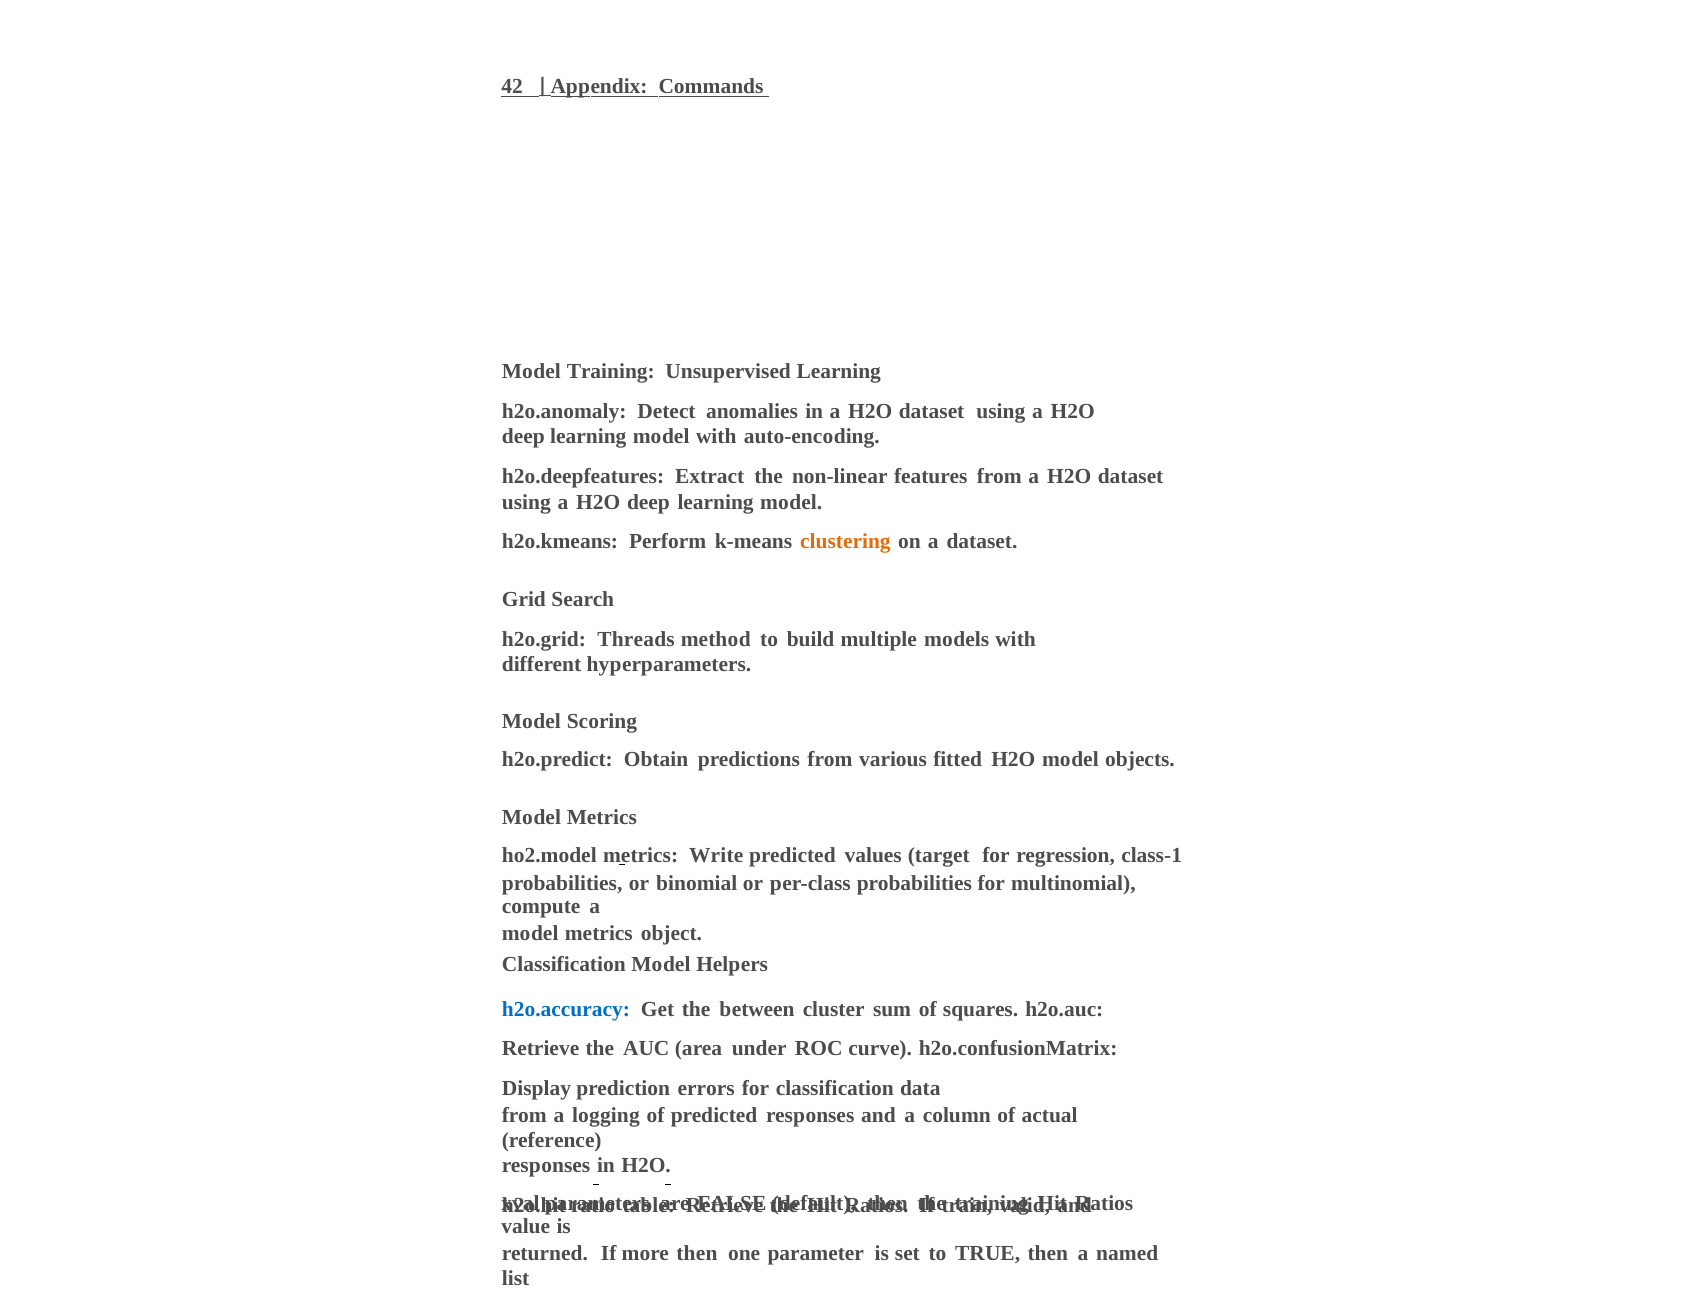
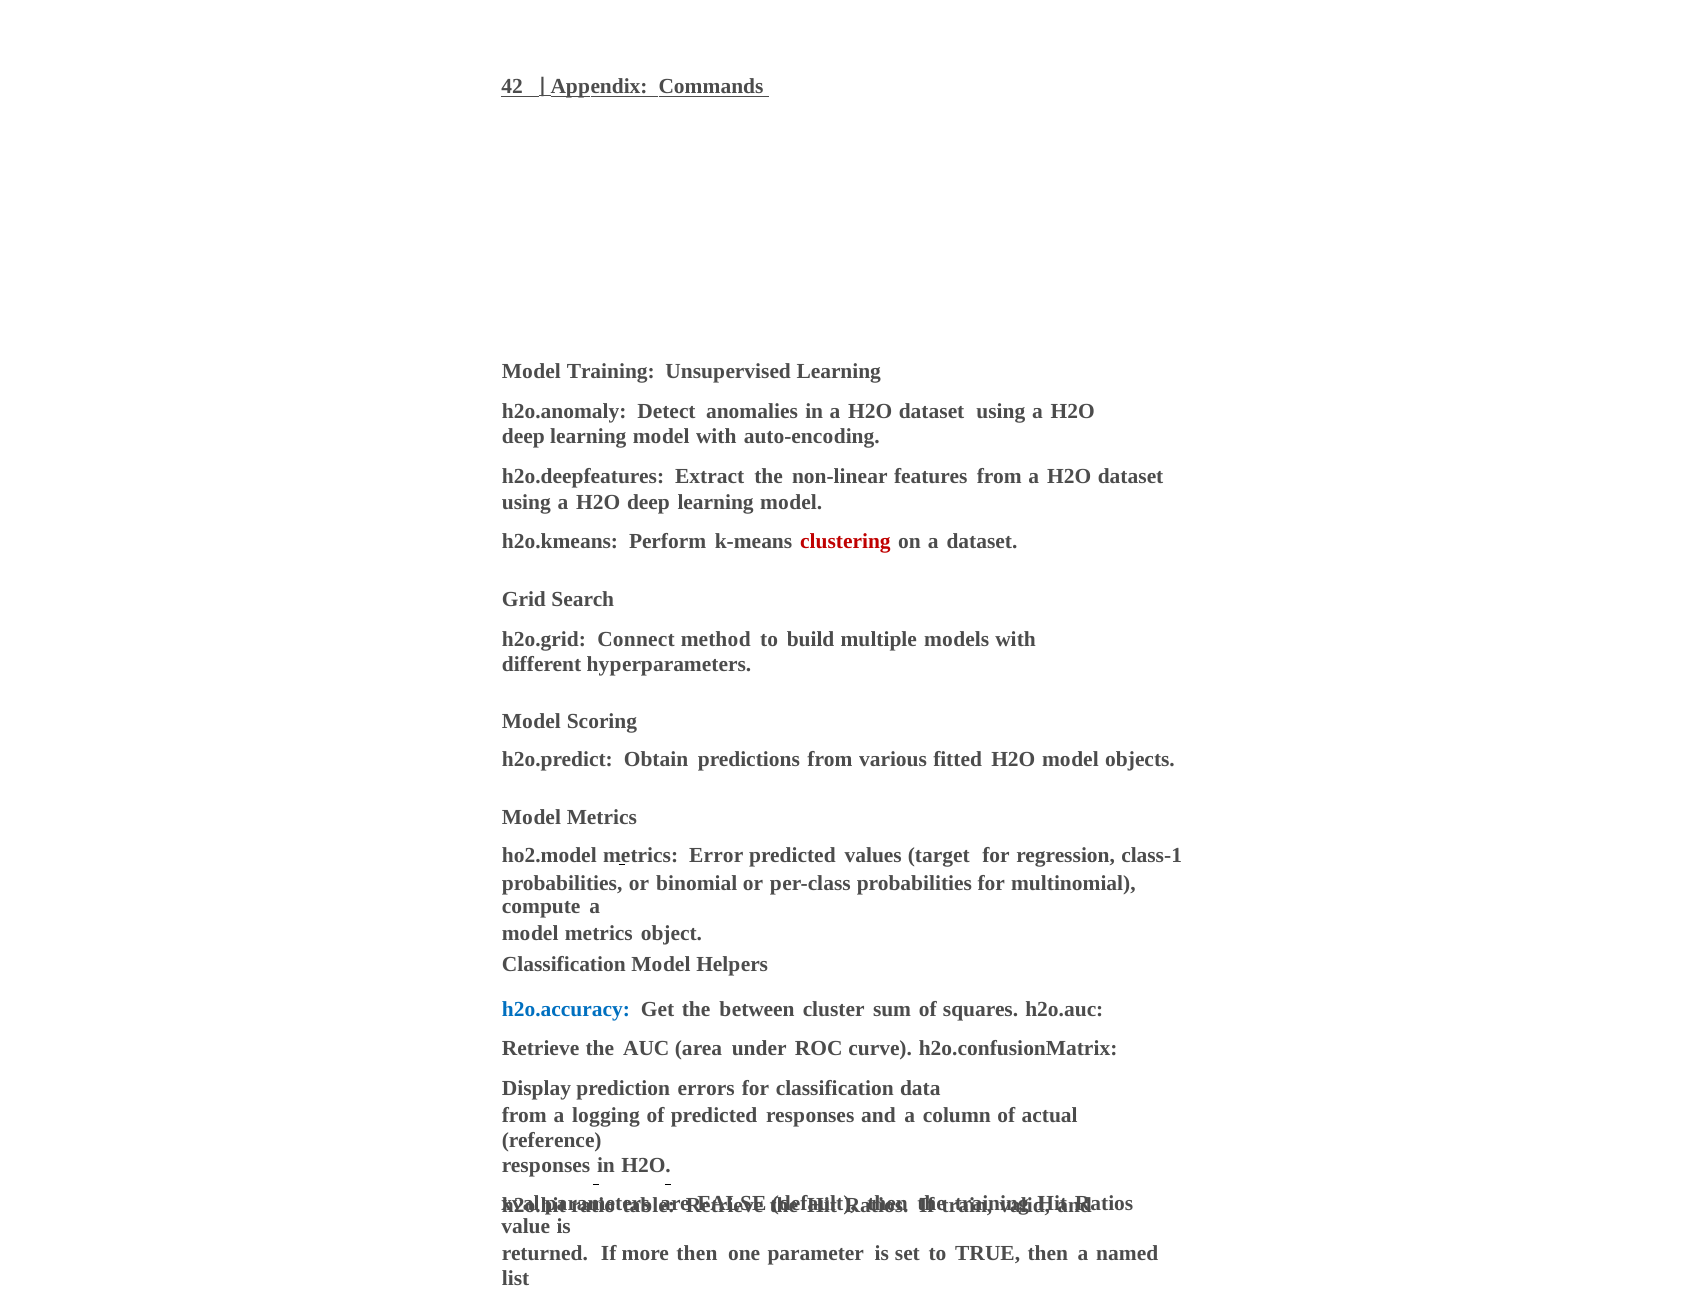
clustering colour: orange -> red (845, 542)
Threads: Threads -> Connect (636, 639)
Write: Write -> Error (716, 856)
